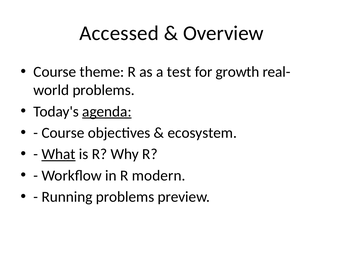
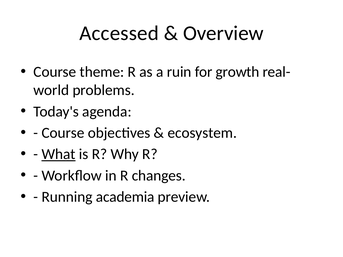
test: test -> ruin (179, 72)
agenda underline: present -> none (107, 112)
modern: modern -> changes (159, 176)
Running problems: problems -> academia (125, 197)
